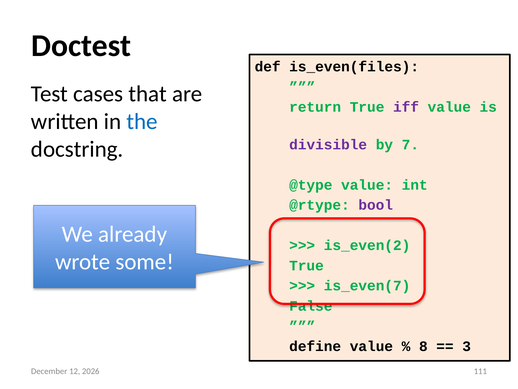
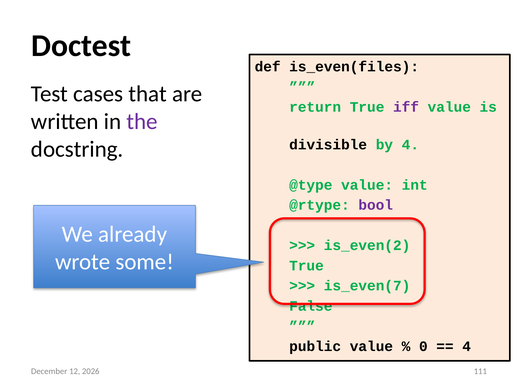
the colour: blue -> purple (142, 121)
divisible colour: purple -> black (328, 144)
by 7: 7 -> 4 (410, 144)
define: define -> public (315, 346)
8: 8 -> 0 (423, 346)
3: 3 -> 4 (467, 346)
